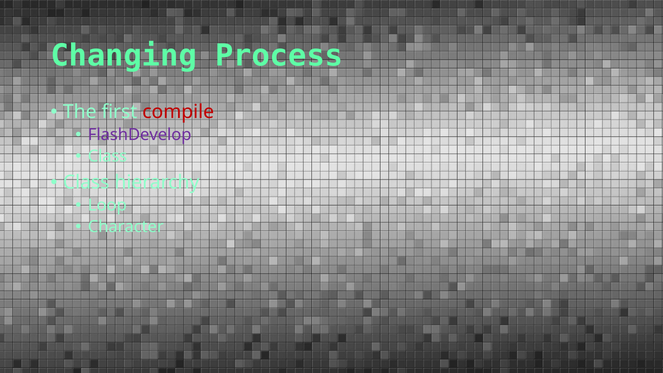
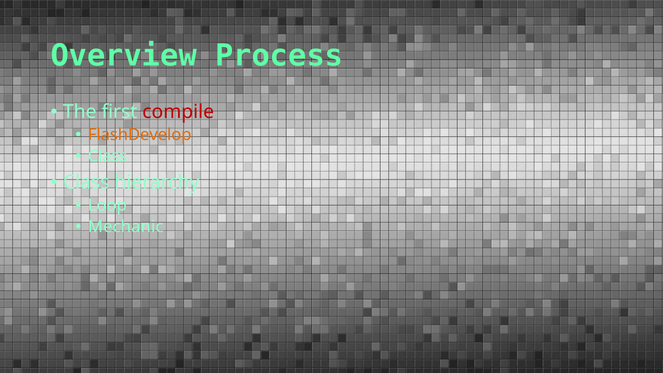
Changing: Changing -> Overview (124, 56)
FlashDevelop colour: purple -> orange (140, 135)
Character: Character -> Mechanic (126, 227)
